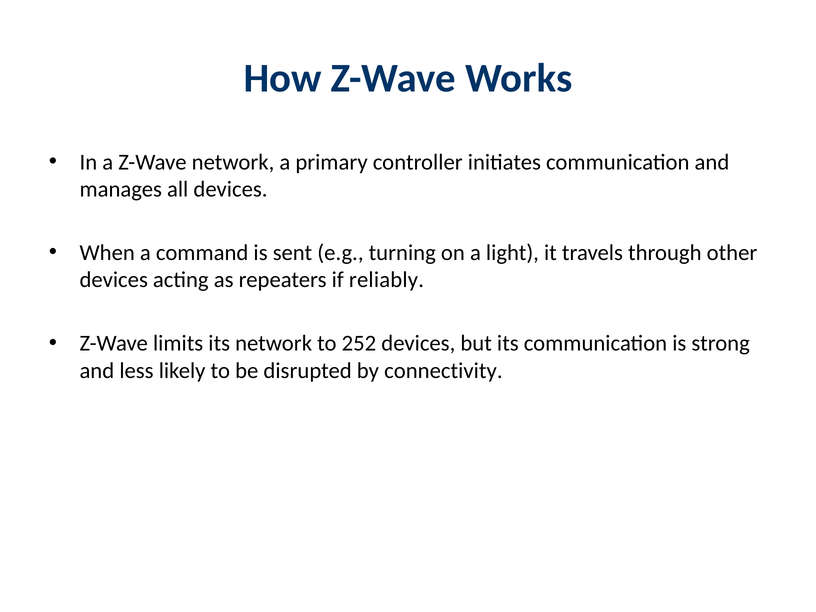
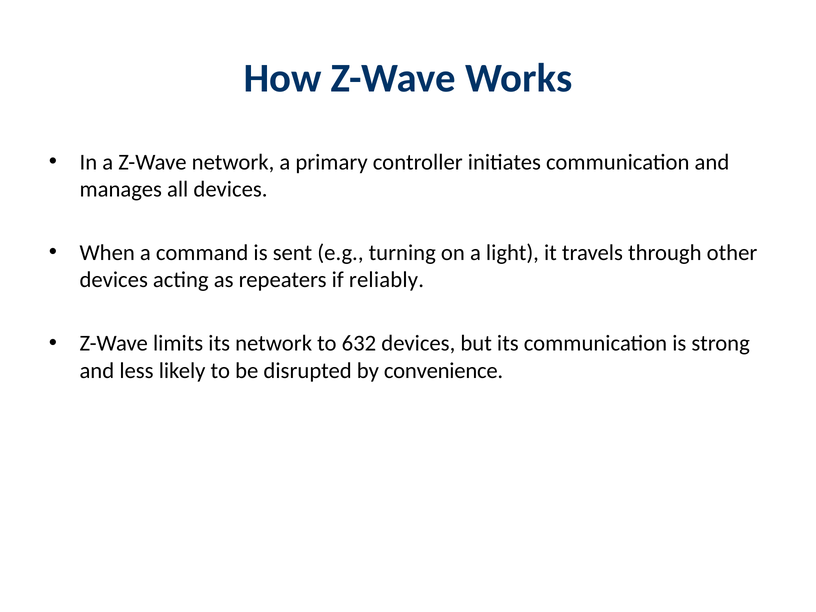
252: 252 -> 632 (359, 343)
connectivity: connectivity -> convenience (444, 371)
